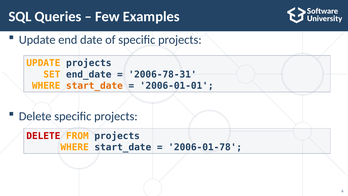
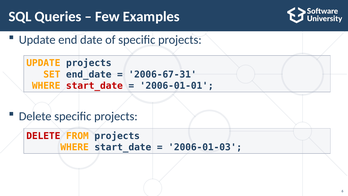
2006-78-31: 2006-78-31 -> 2006-67-31 (163, 74)
start_date colour: orange -> red (94, 86)
2006-01-78: 2006-01-78 -> 2006-01-03 (205, 147)
